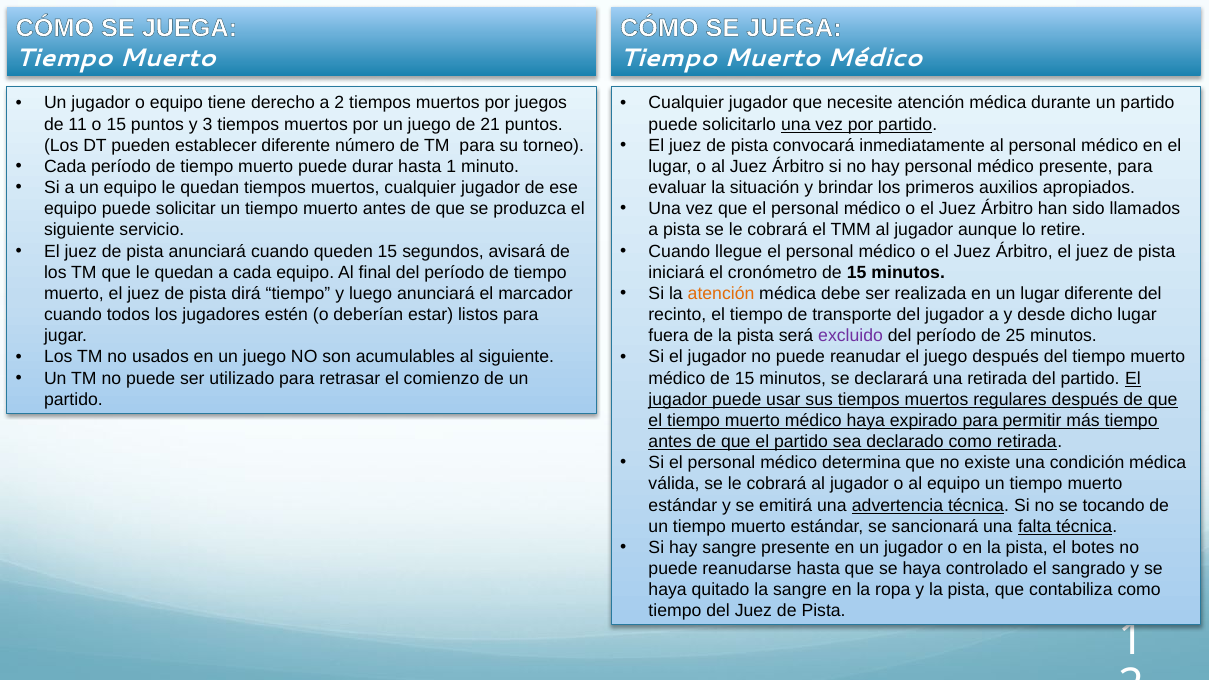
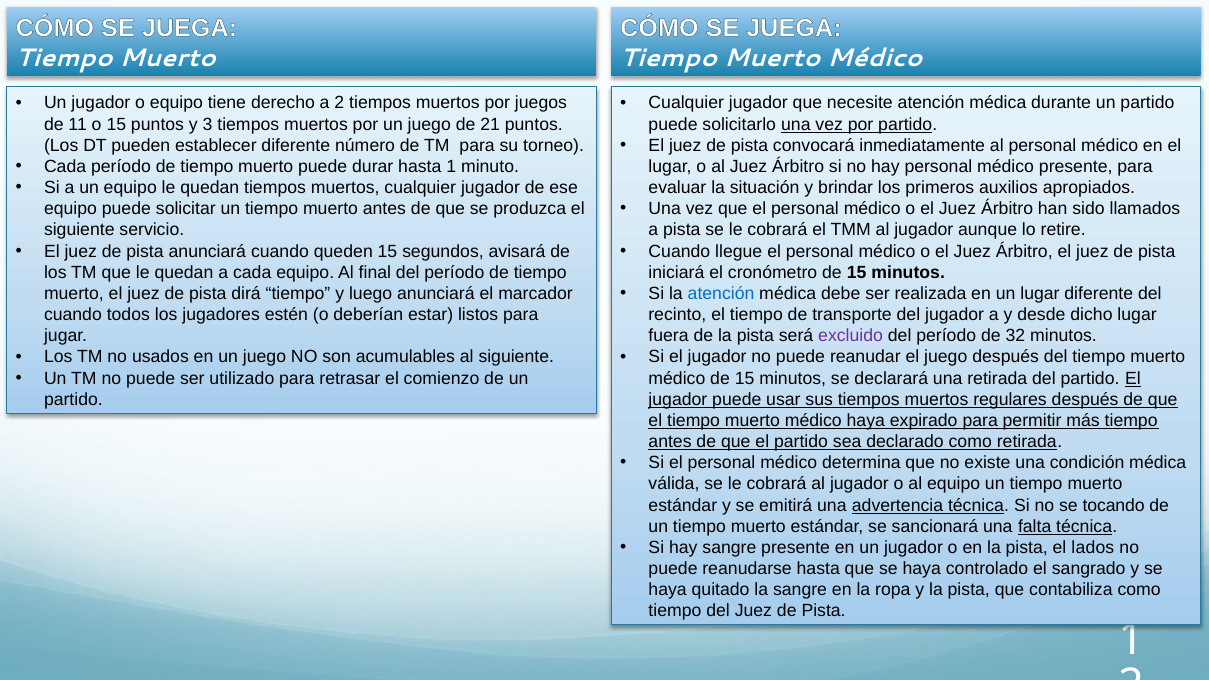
atención colour: orange -> blue (721, 294)
25: 25 -> 32 (1015, 336)
botes: botes -> lados (1093, 548)
